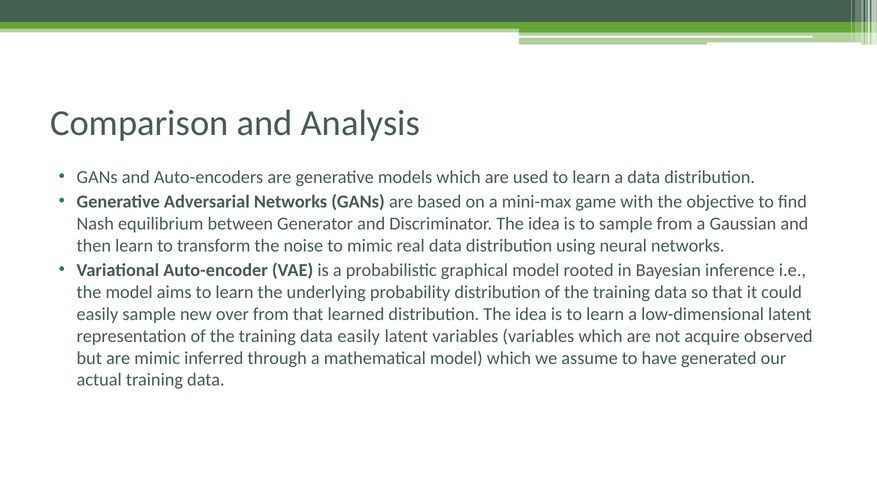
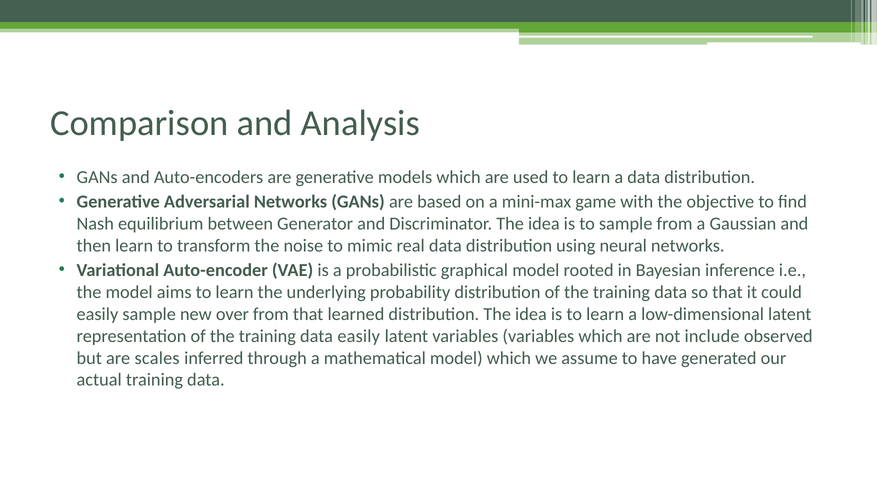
acquire: acquire -> include (712, 336)
are mimic: mimic -> scales (157, 358)
